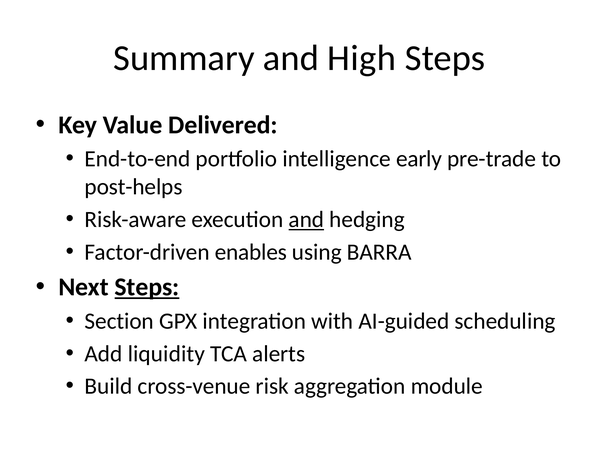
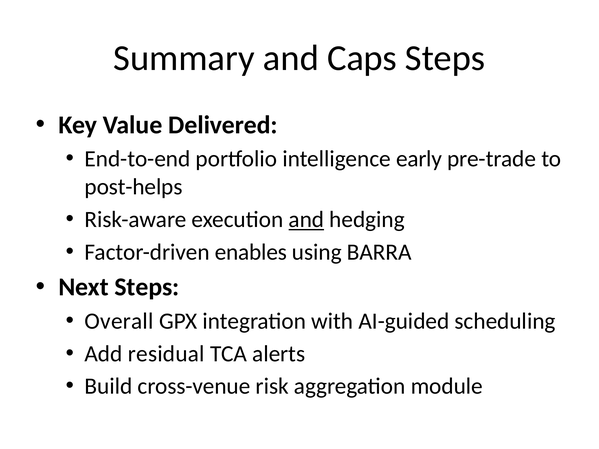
High: High -> Caps (362, 58)
Steps underline: present -> none (147, 287)
Section: Section -> Overall (119, 321)
liquidity: liquidity -> residual (166, 354)
